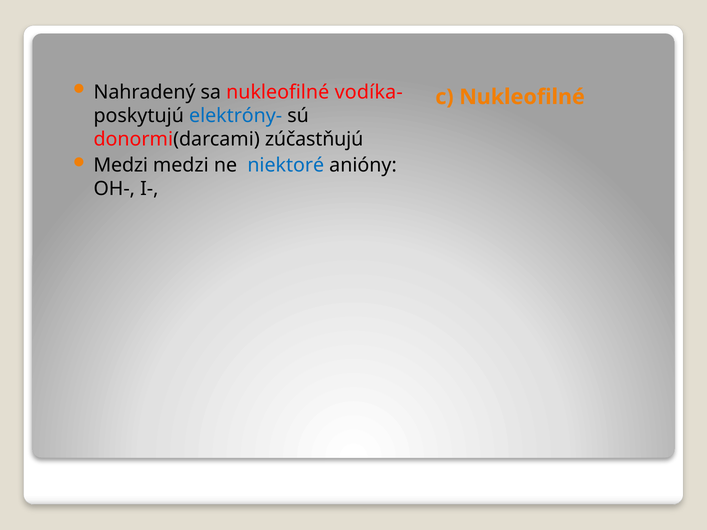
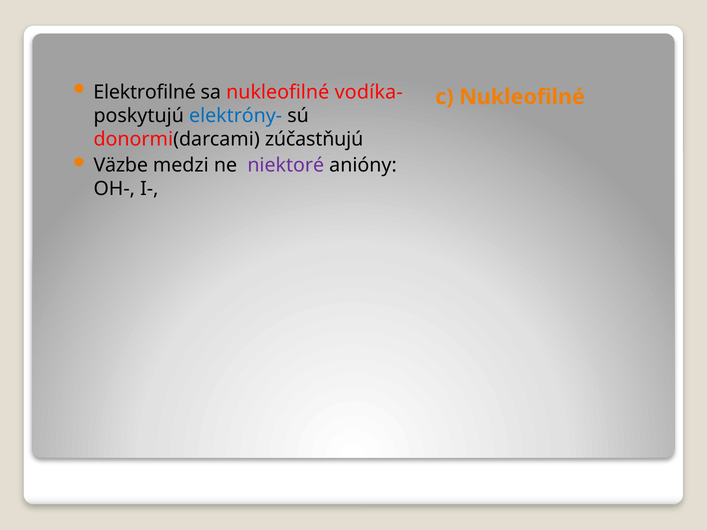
Nahradený: Nahradený -> Elektrofilné (145, 92)
Medzi: Medzi -> Väzbe (121, 165)
niektoré colour: blue -> purple (286, 165)
